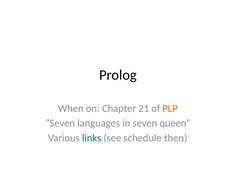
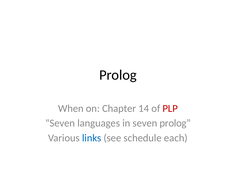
21: 21 -> 14 (144, 109)
PLP colour: orange -> red (170, 109)
seven queen: queen -> prolog (175, 123)
then: then -> each (176, 138)
